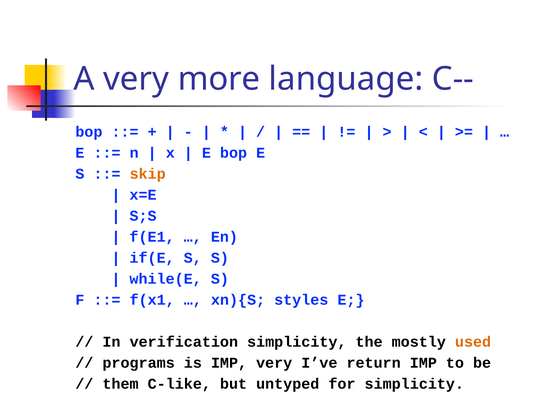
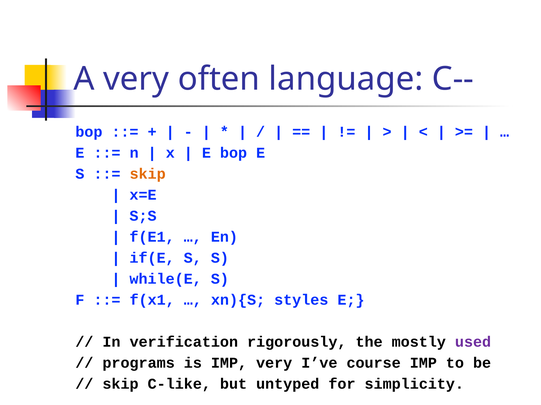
more: more -> often (219, 79)
verification simplicity: simplicity -> rigorously (297, 343)
used colour: orange -> purple (473, 343)
return: return -> course (374, 364)
them: them -> skip (121, 385)
